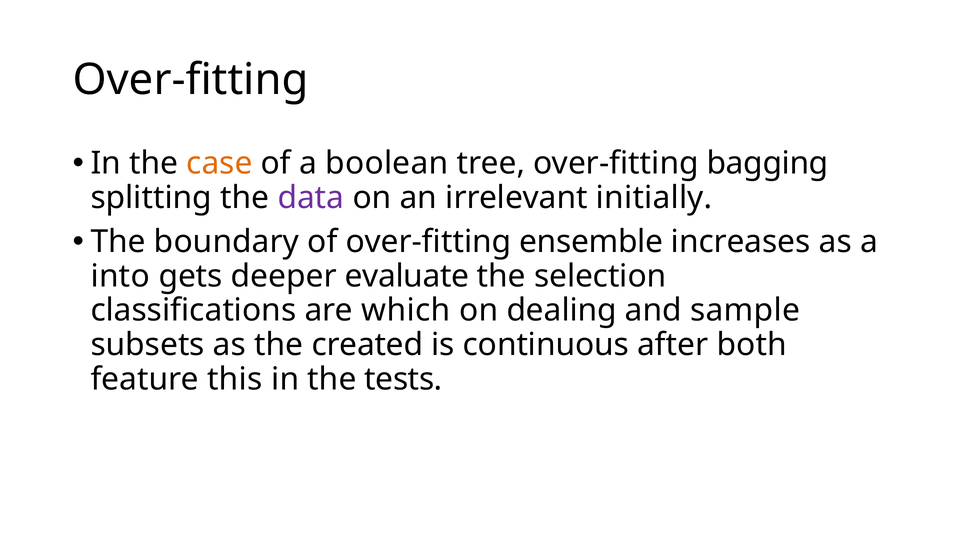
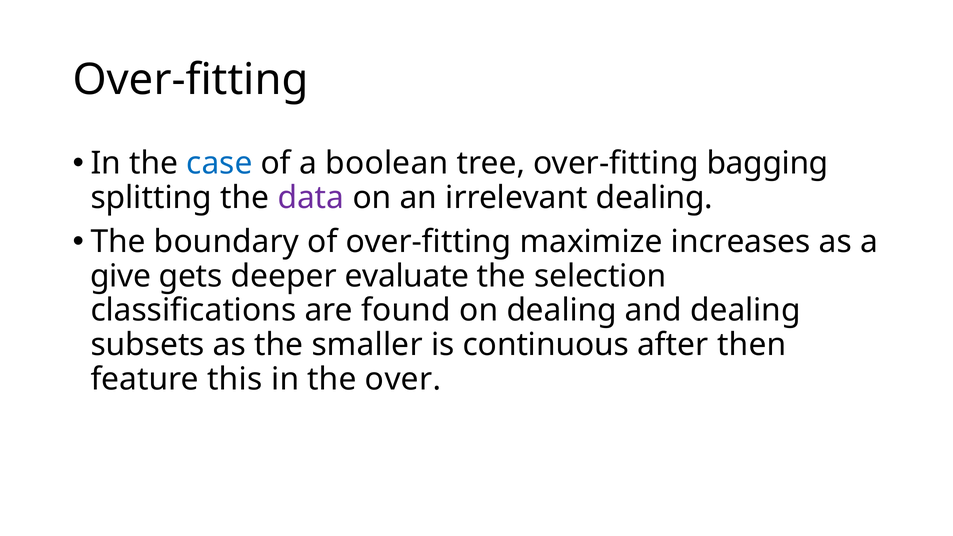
case colour: orange -> blue (219, 163)
irrelevant initially: initially -> dealing (654, 198)
ensemble: ensemble -> maximize (591, 242)
into: into -> give (121, 276)
which: which -> found (406, 311)
and sample: sample -> dealing (745, 311)
created: created -> smaller (367, 345)
both: both -> then (752, 345)
tests: tests -> over (403, 379)
